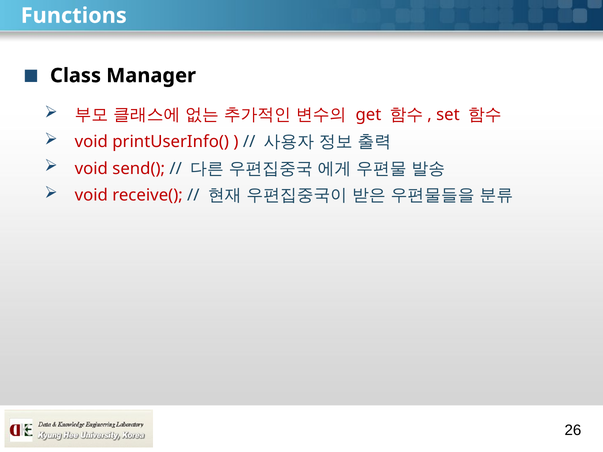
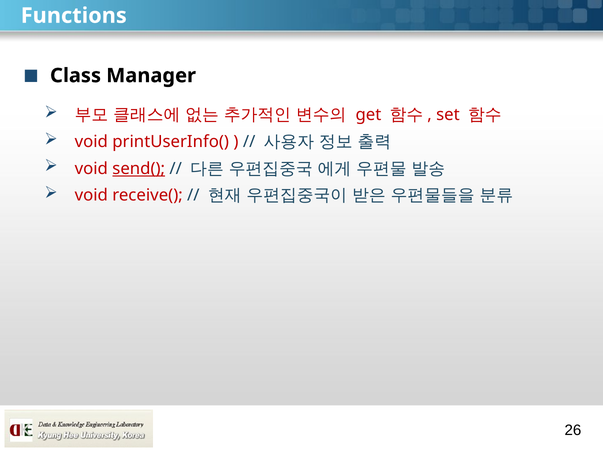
send( underline: none -> present (139, 169)
